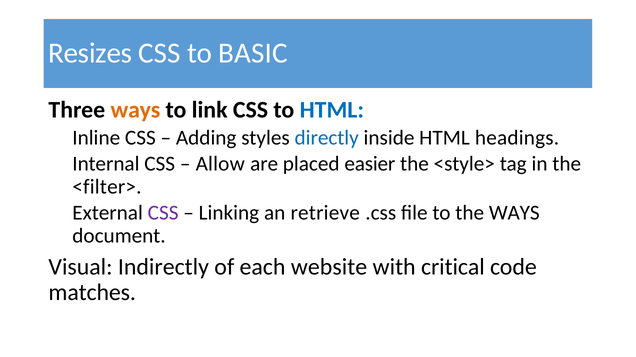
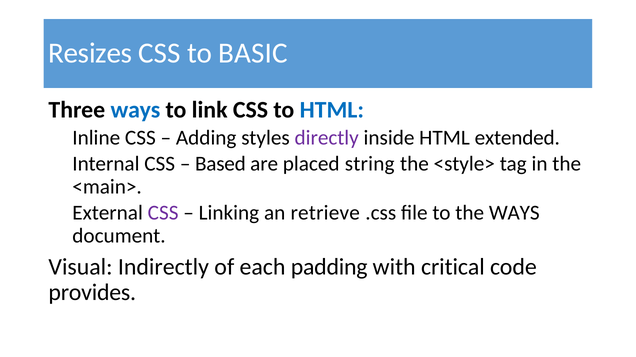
ways colour: orange -> blue (135, 110)
directly colour: blue -> purple (327, 138)
headings: headings -> extended (517, 138)
Allow: Allow -> Based (220, 164)
easier: easier -> string (370, 164)
<filter>: <filter> -> <main> (107, 187)
website: website -> padding (329, 267)
matches: matches -> provides (92, 293)
